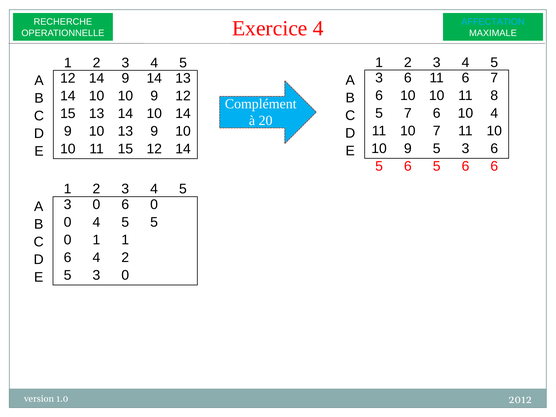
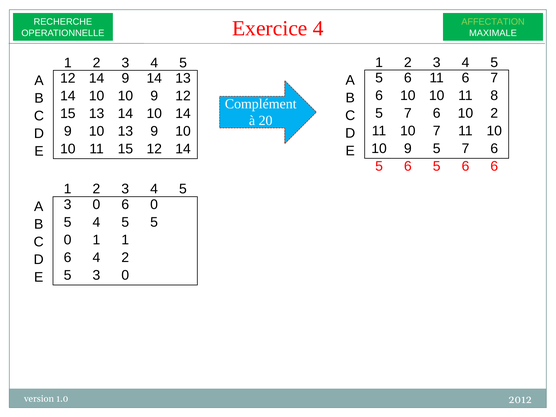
AFFECTATION colour: light blue -> light green (493, 22)
3: 3 -> 5 (379, 78)
10 4: 4 -> 2 (494, 113)
9 5 3: 3 -> 7 (465, 149)
B 0: 0 -> 5 (68, 222)
